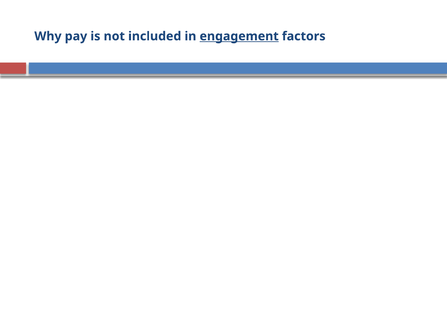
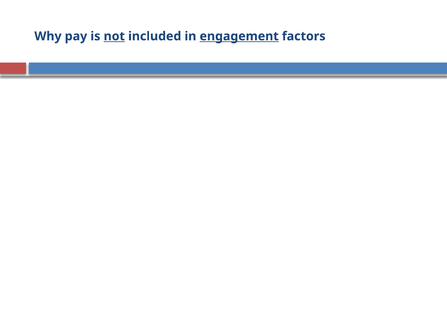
not underline: none -> present (114, 36)
